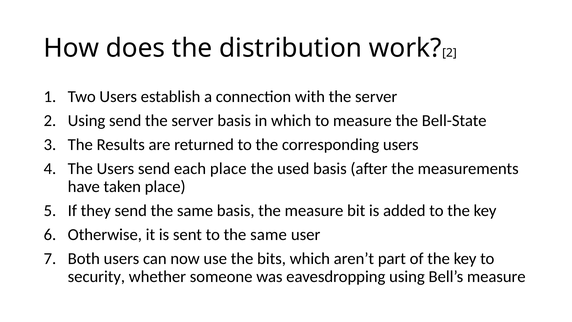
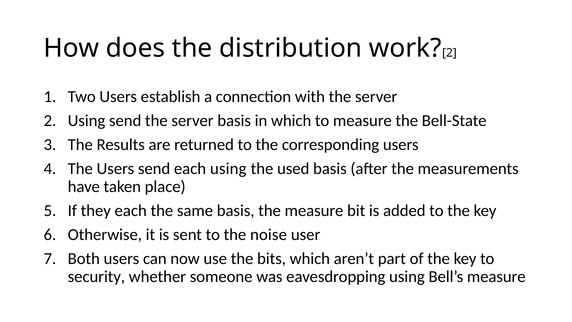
each place: place -> using (228, 169)
they send: send -> each (131, 210)
to the same: same -> noise (269, 234)
